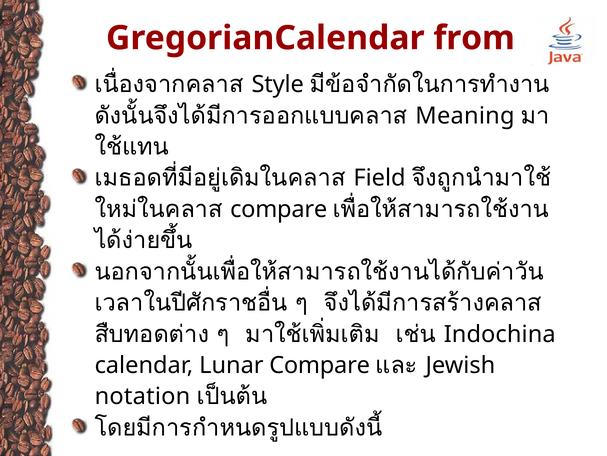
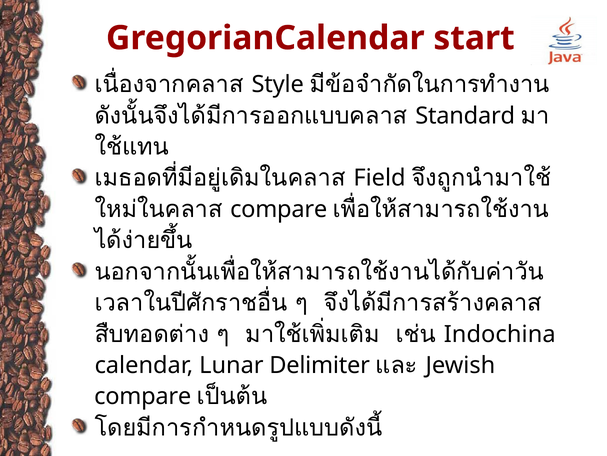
from: from -> start (474, 38)
Meaning: Meaning -> Standard (465, 116)
Lunar Compare: Compare -> Delimiter (320, 365)
notation: notation -> compare (143, 396)
